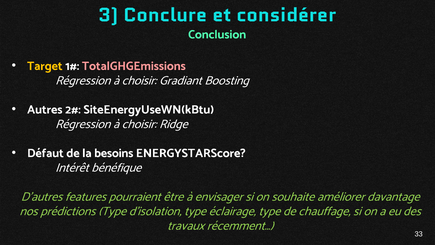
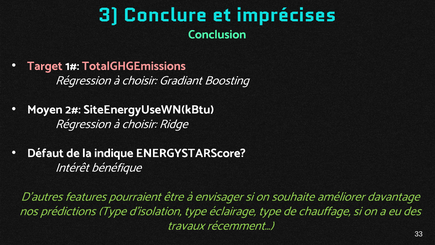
considérer: considérer -> imprécises (287, 15)
Target colour: yellow -> pink (45, 66)
Autres: Autres -> Moyen (45, 109)
besoins: besoins -> indique (114, 153)
